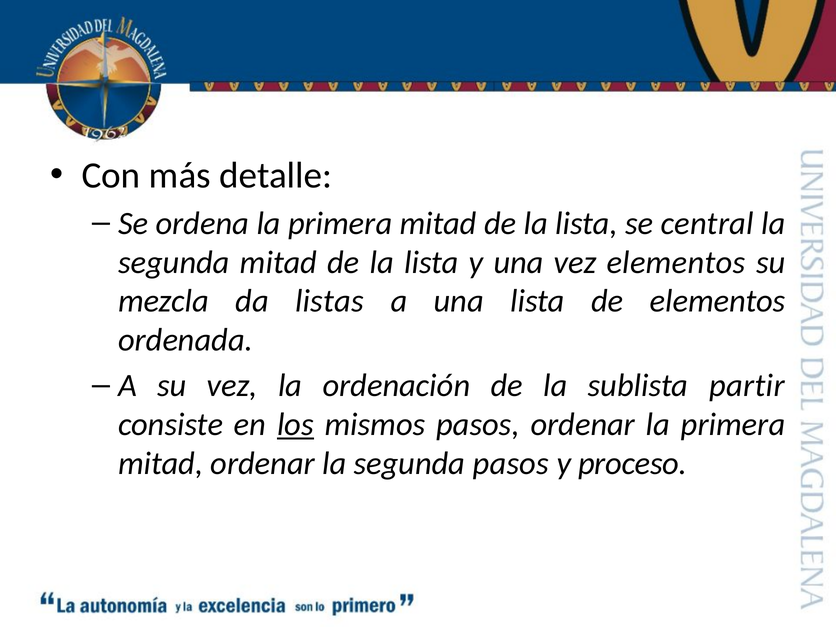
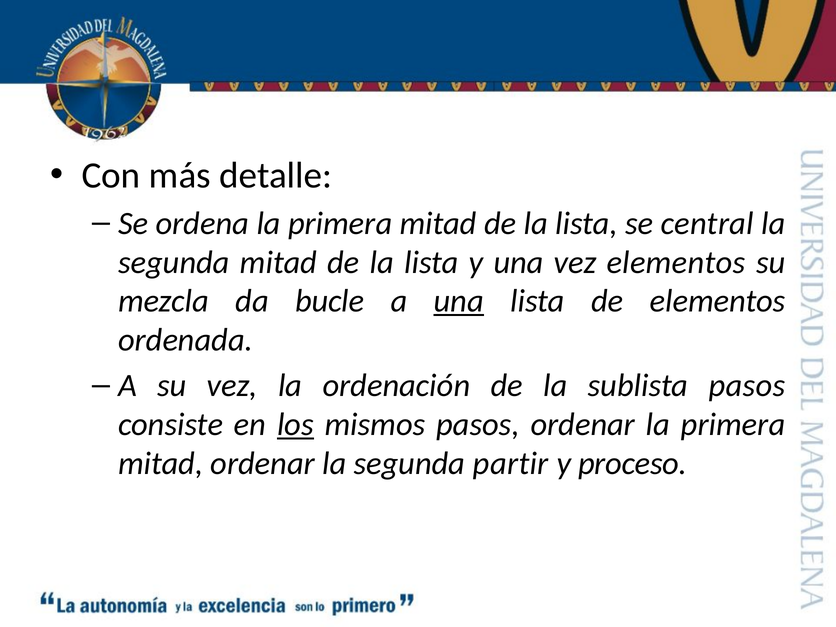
listas: listas -> bucle (330, 301)
una underline: none -> present (459, 301)
sublista partir: partir -> pasos (747, 386)
segunda pasos: pasos -> partir (511, 463)
